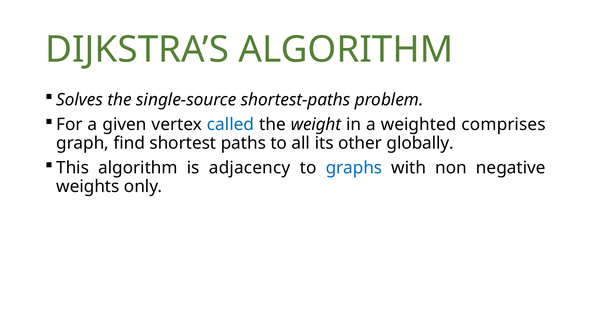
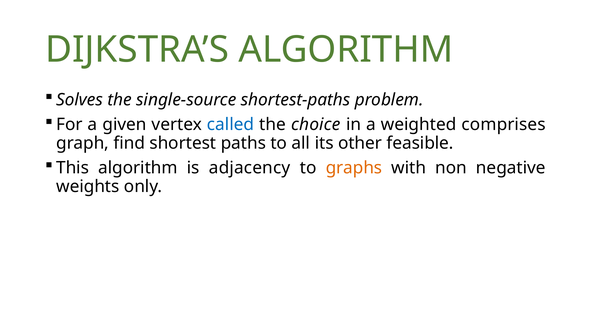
weight: weight -> choice (316, 125)
globally: globally -> feasible (420, 143)
graphs colour: blue -> orange (354, 168)
